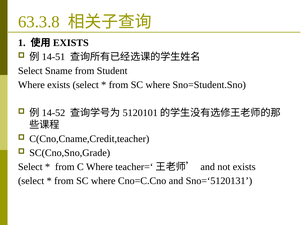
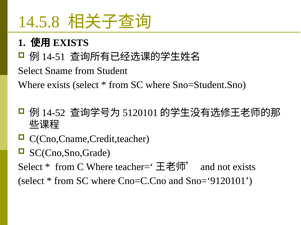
63.3.8: 63.3.8 -> 14.5.8 (39, 22)
Sno=‘5120131: Sno=‘5120131 -> Sno=‘9120101 (219, 181)
